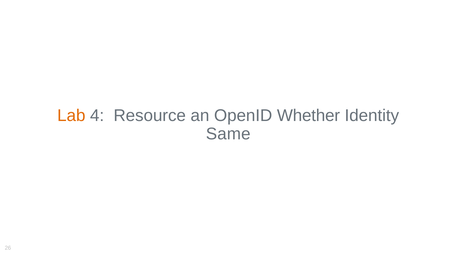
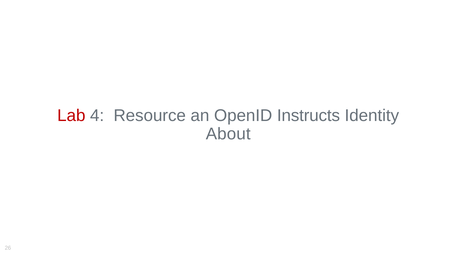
Lab colour: orange -> red (71, 115)
Whether: Whether -> Instructs (308, 115)
Same: Same -> About (228, 134)
